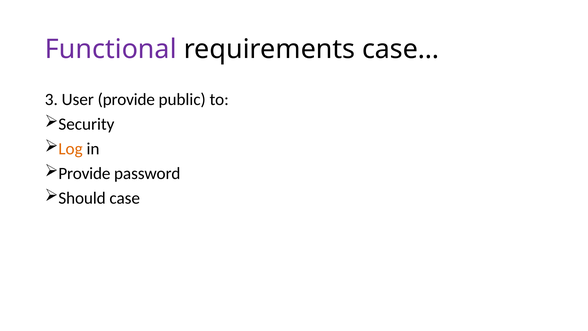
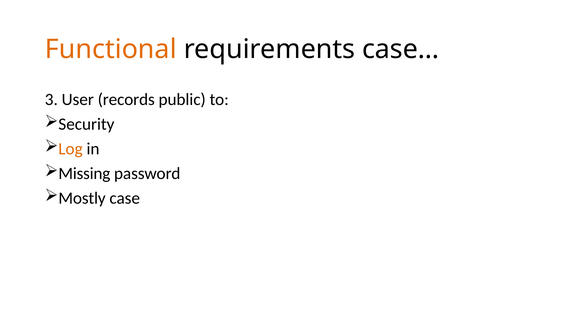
Functional colour: purple -> orange (111, 49)
User provide: provide -> records (126, 99)
Provide: Provide -> Missing (84, 173)
Should: Should -> Mostly (82, 198)
